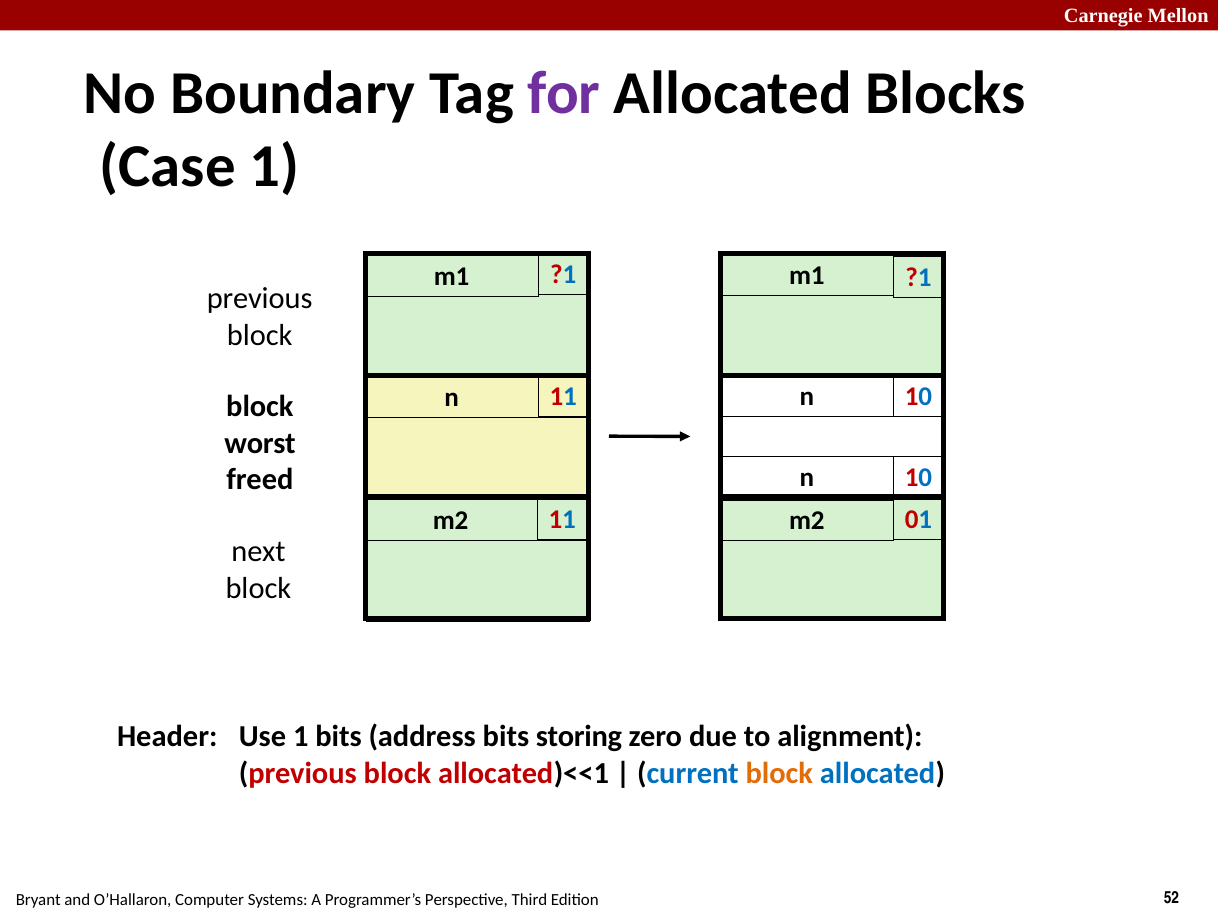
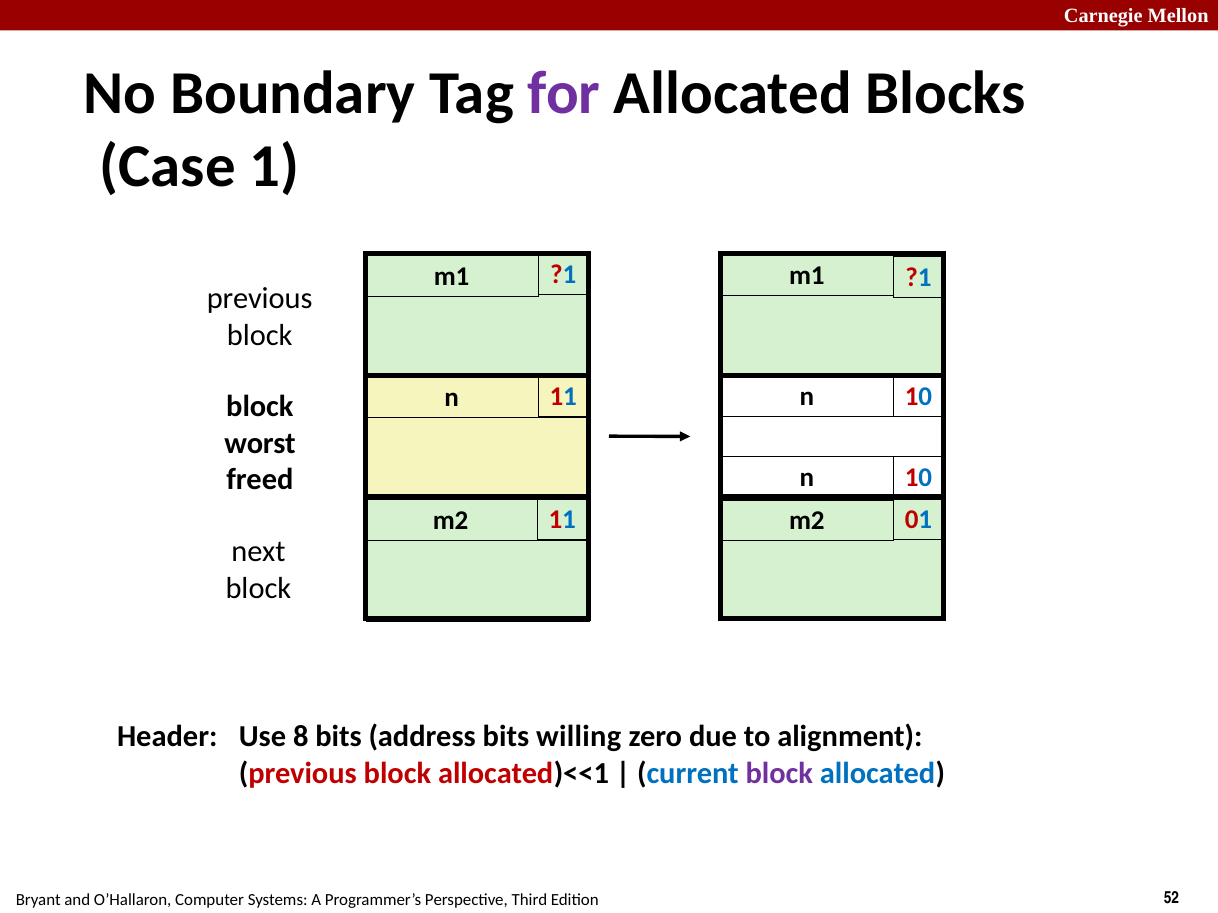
Use 1: 1 -> 8 (301, 737)
storing: storing -> willing (579, 737)
block colour: orange -> purple (779, 773)
